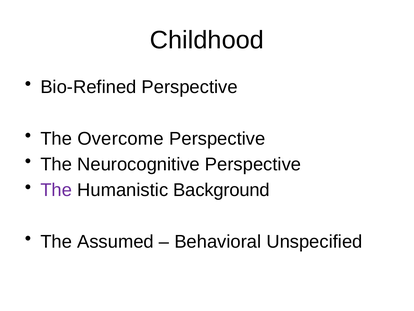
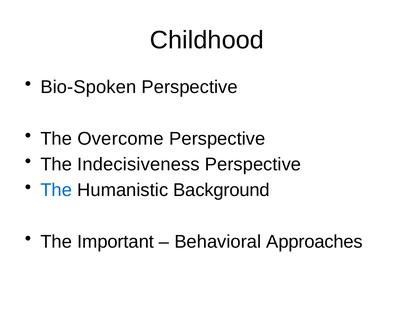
Bio-Refined: Bio-Refined -> Bio-Spoken (88, 87)
Neurocognitive: Neurocognitive -> Indecisiveness (138, 164)
The colour: purple -> blue (56, 190)
Assumed: Assumed -> Important (116, 241)
Unspecified: Unspecified -> Approaches (315, 241)
